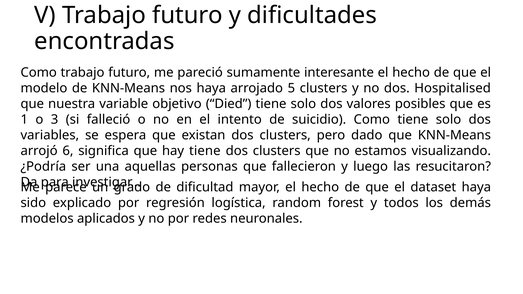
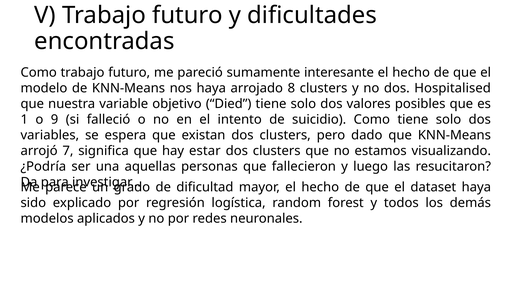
5: 5 -> 8 (291, 88)
3: 3 -> 9 (55, 120)
6: 6 -> 7 (68, 151)
hay tiene: tiene -> estar (205, 151)
